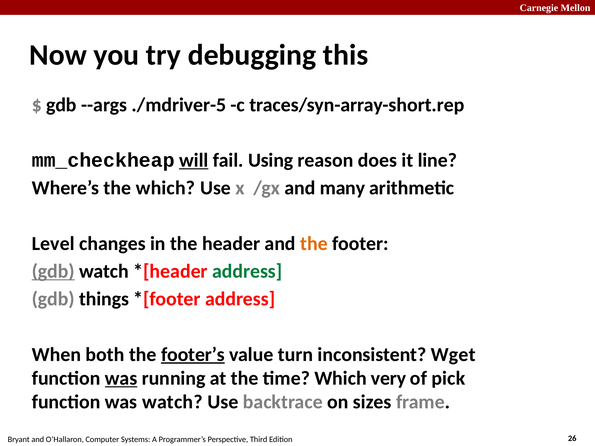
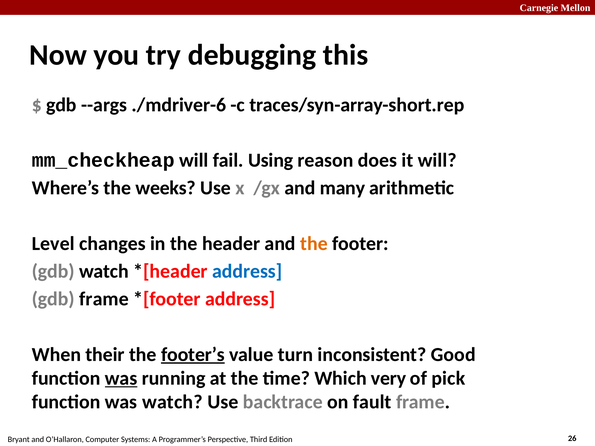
./mdriver-5: ./mdriver-5 -> ./mdriver-6 (179, 105)
will underline: present -> none (194, 160)
it line: line -> will (437, 160)
the which: which -> weeks (166, 188)
gdb underline: present -> none (53, 271)
address colour: green -> blue (247, 271)
gdb things: things -> frame (104, 299)
both: both -> their (105, 355)
Wget: Wget -> Good (453, 355)
sizes: sizes -> fault (372, 402)
